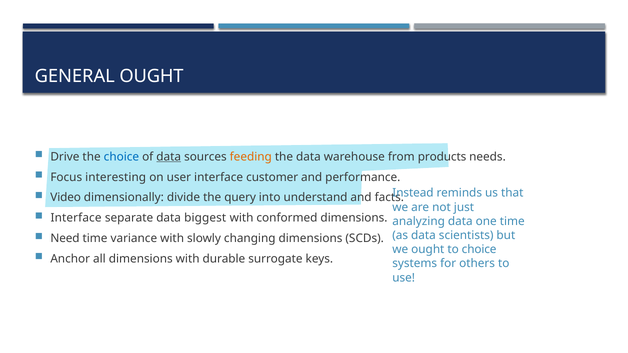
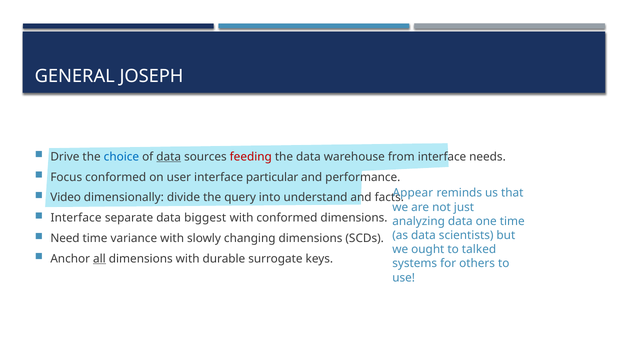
GENERAL OUGHT: OUGHT -> JOSEPH (151, 76)
feeding colour: orange -> red (251, 157)
from products: products -> interface (442, 157)
Focus interesting: interesting -> conformed (116, 177)
customer: customer -> particular (272, 177)
Instead: Instead -> Appear (413, 193)
to choice: choice -> talked (479, 250)
all underline: none -> present (99, 259)
